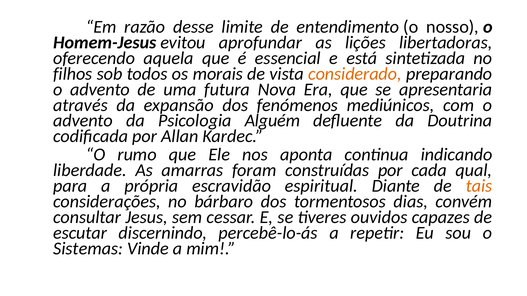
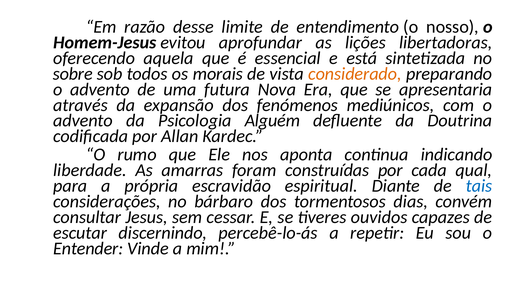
filhos: filhos -> sobre (73, 74)
tais colour: orange -> blue (479, 186)
Sistemas: Sistemas -> Entender (88, 249)
